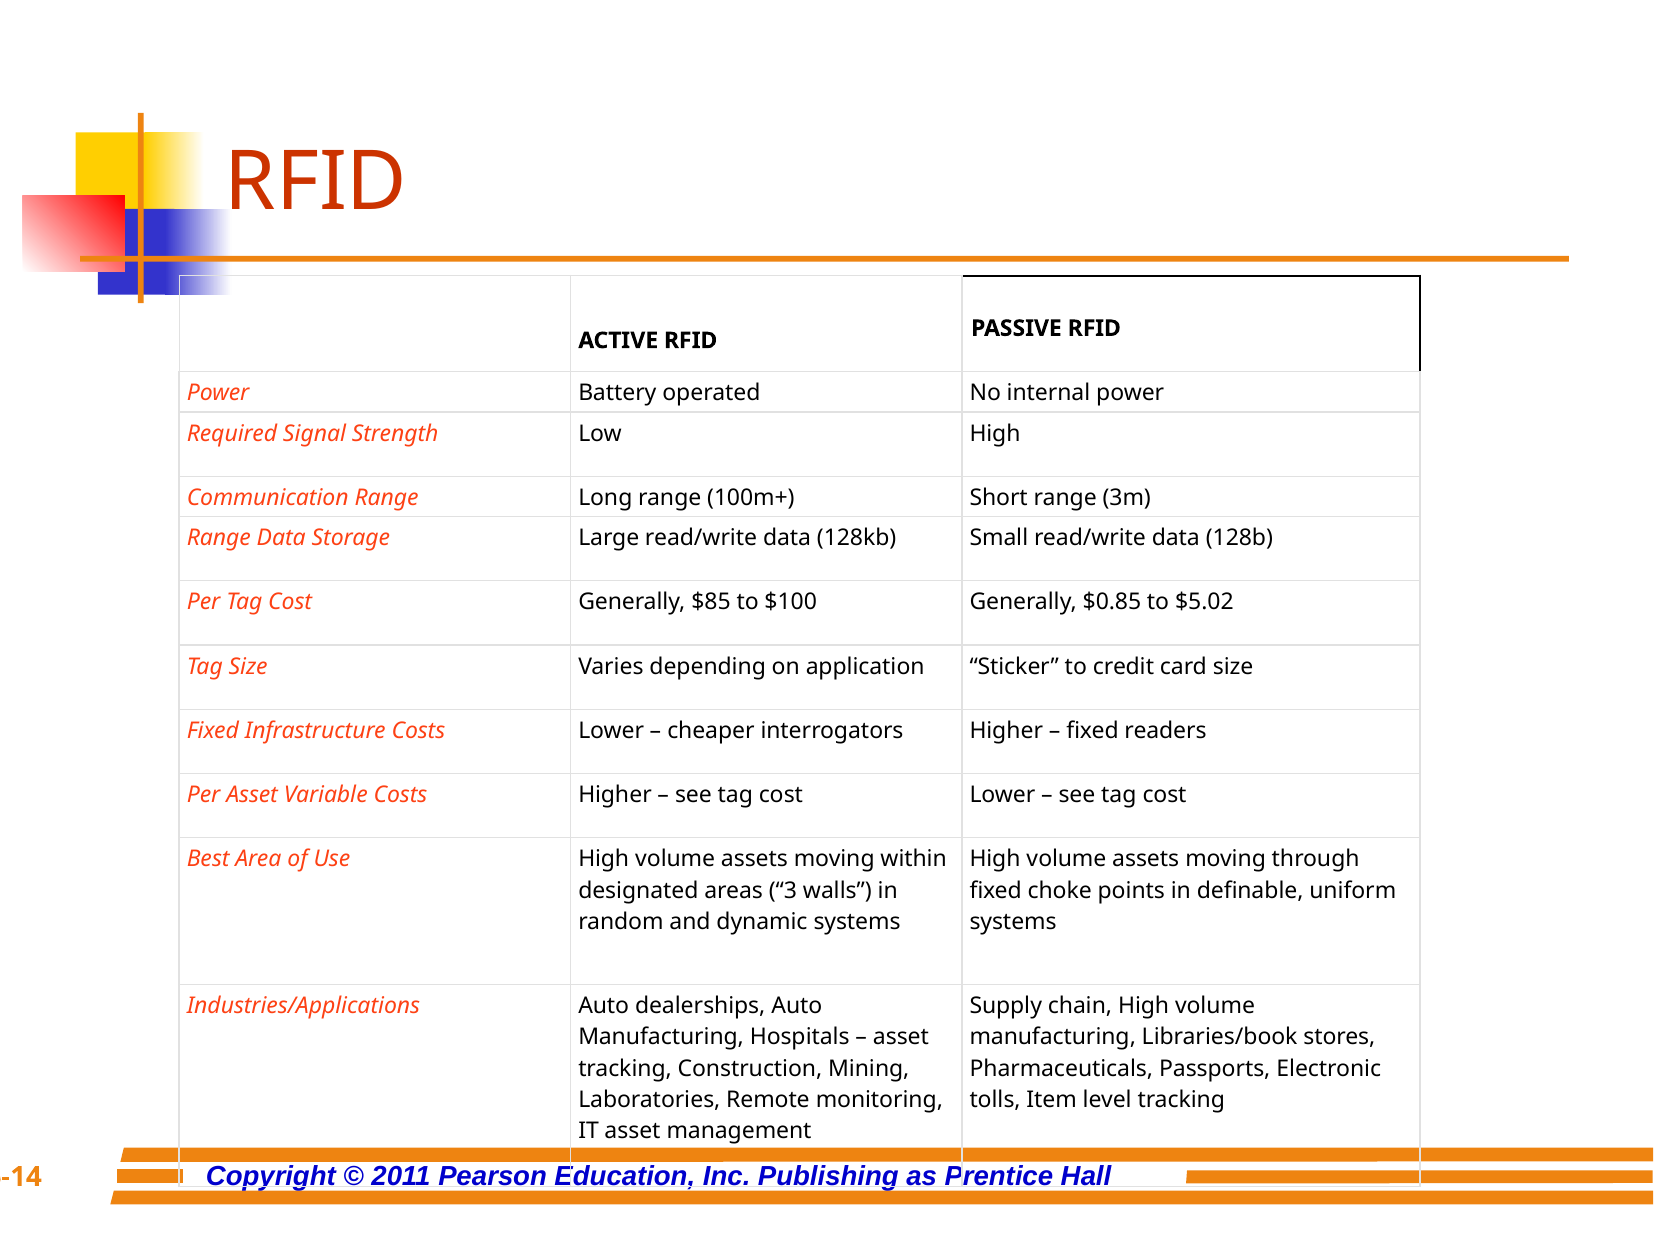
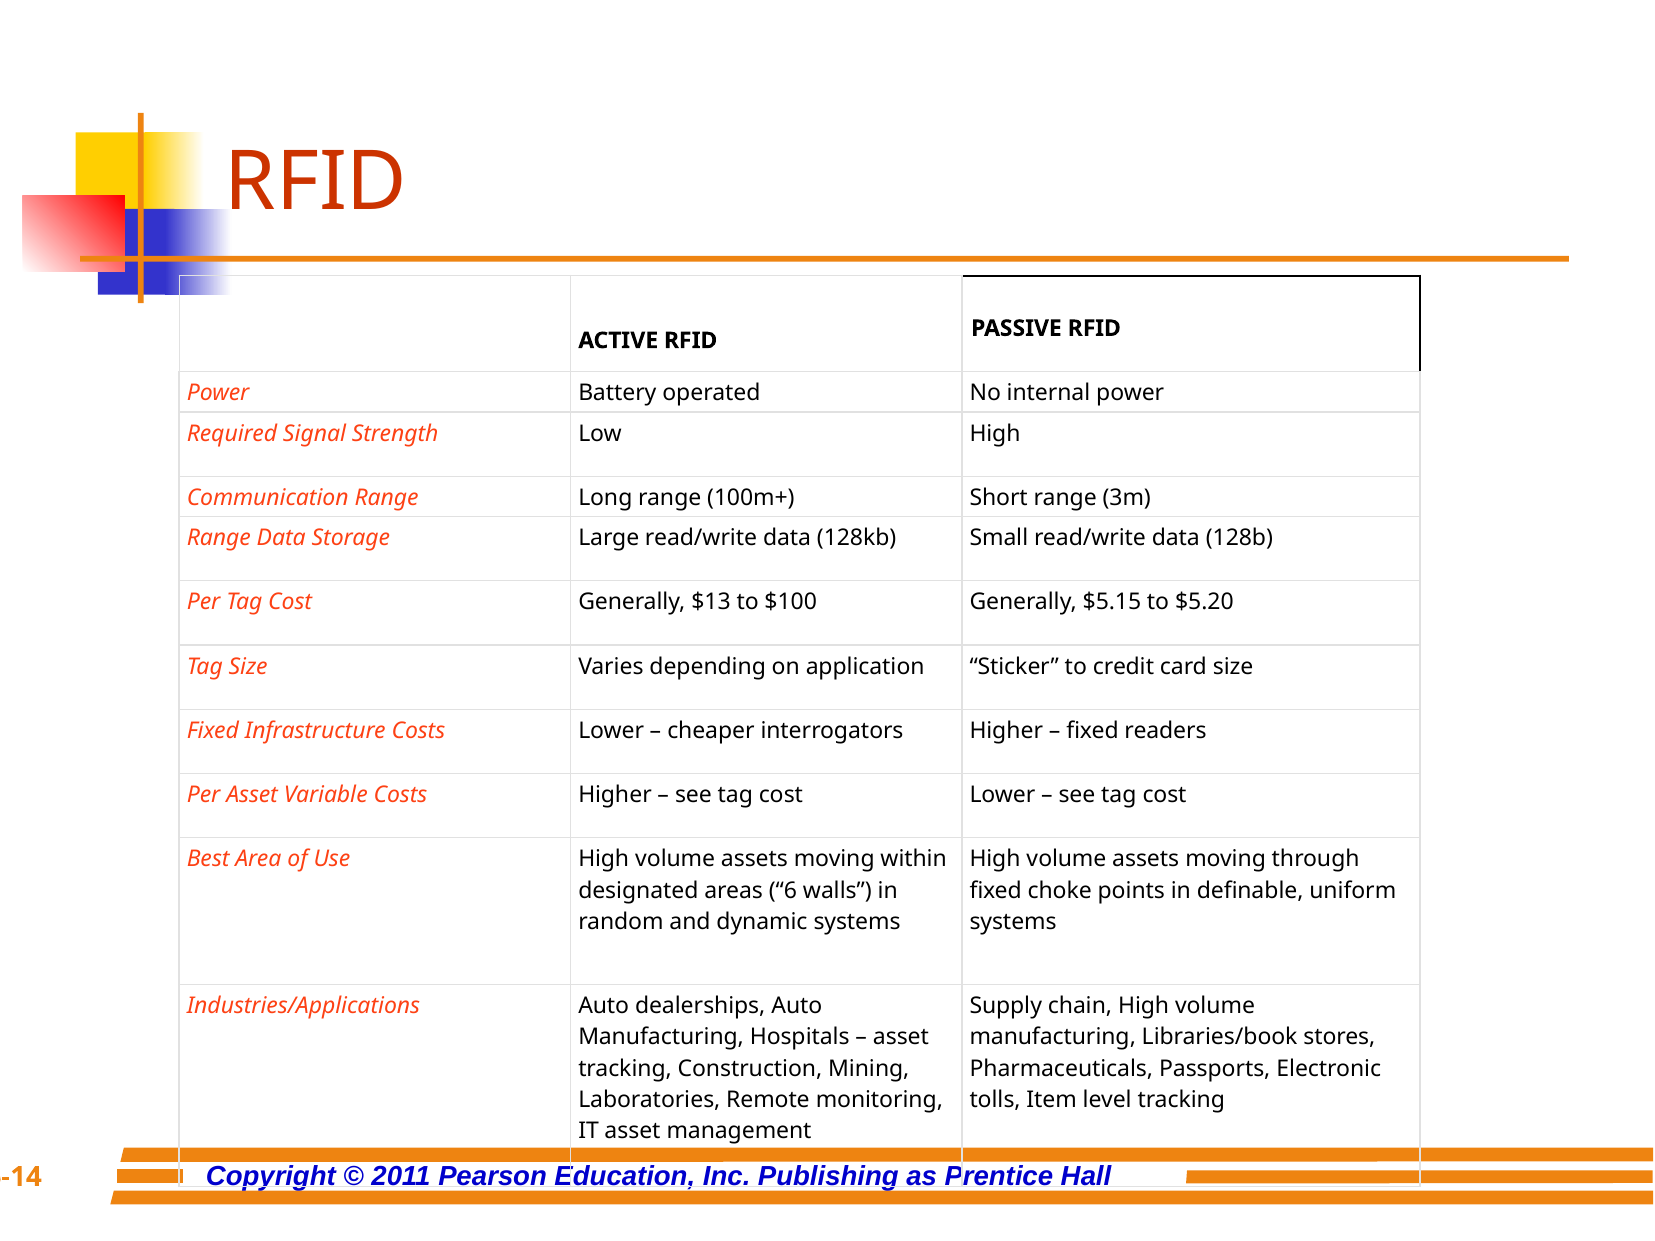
$85: $85 -> $13 (711, 602)
$0.85: $0.85 -> $5.15 (1112, 602)
$5.02: $5.02 -> $5.20 (1204, 602)
3: 3 -> 6 (783, 891)
